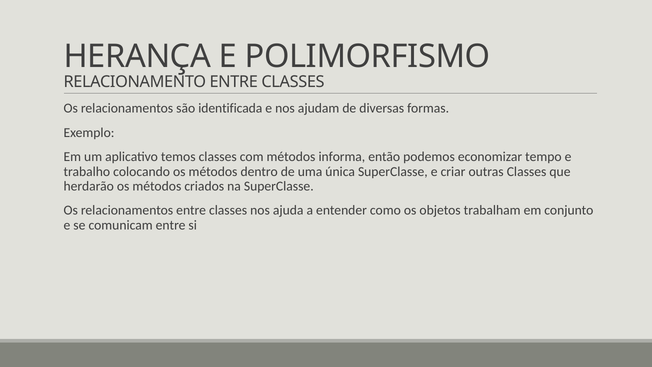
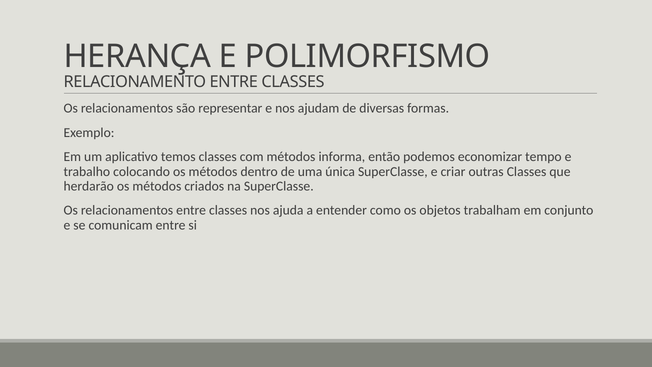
identificada: identificada -> representar (230, 108)
